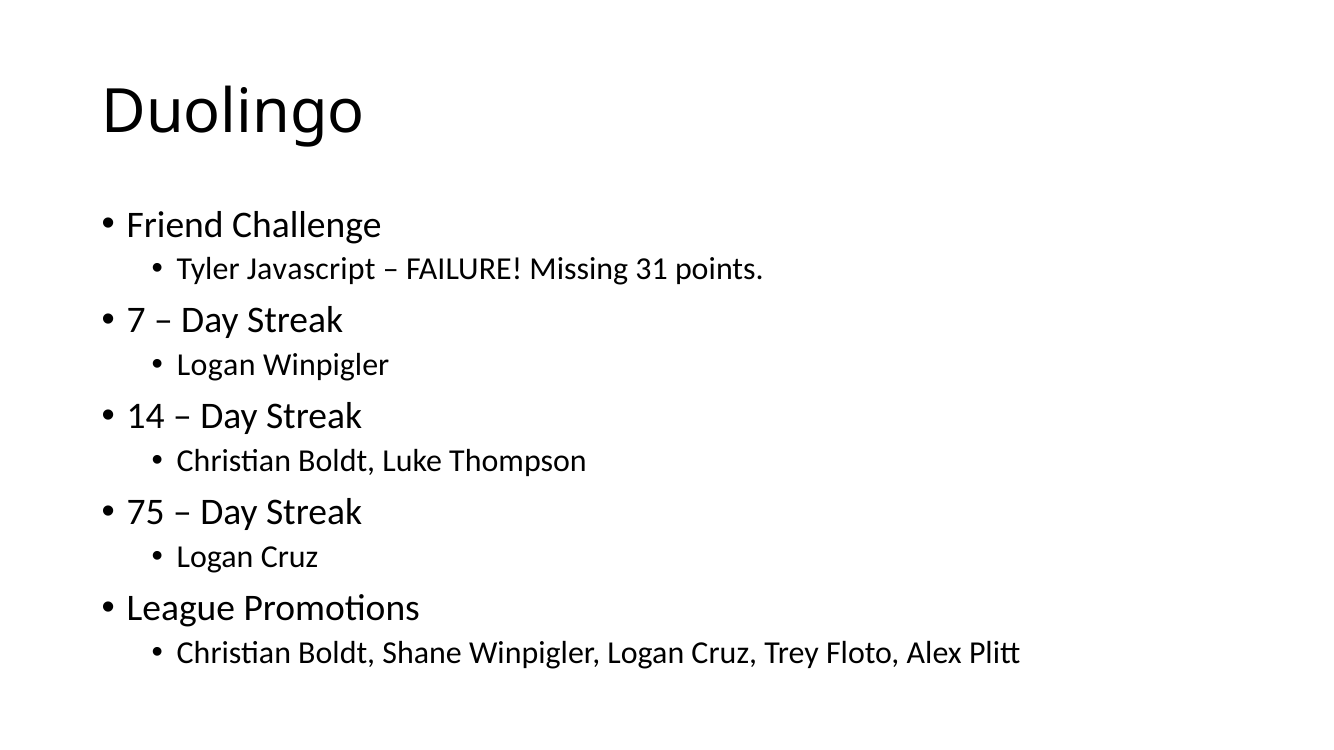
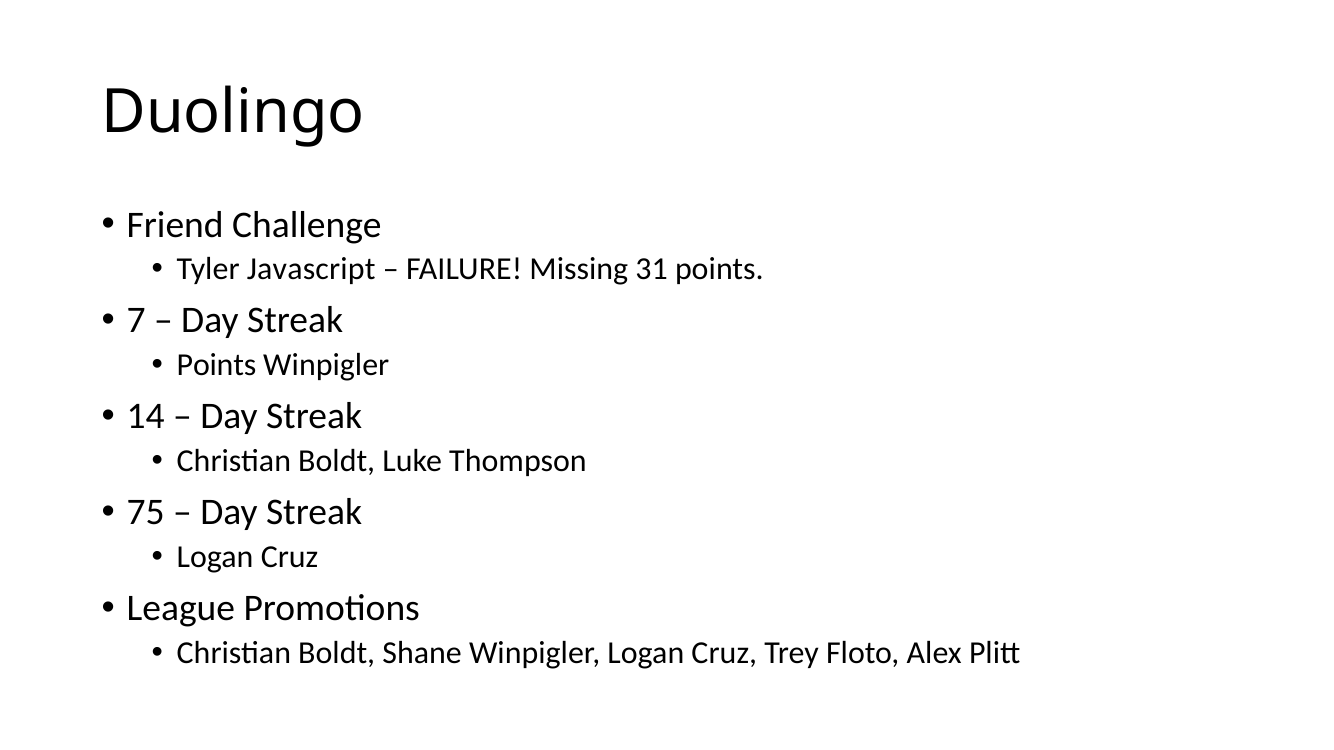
Logan: Logan -> Points (216, 365)
